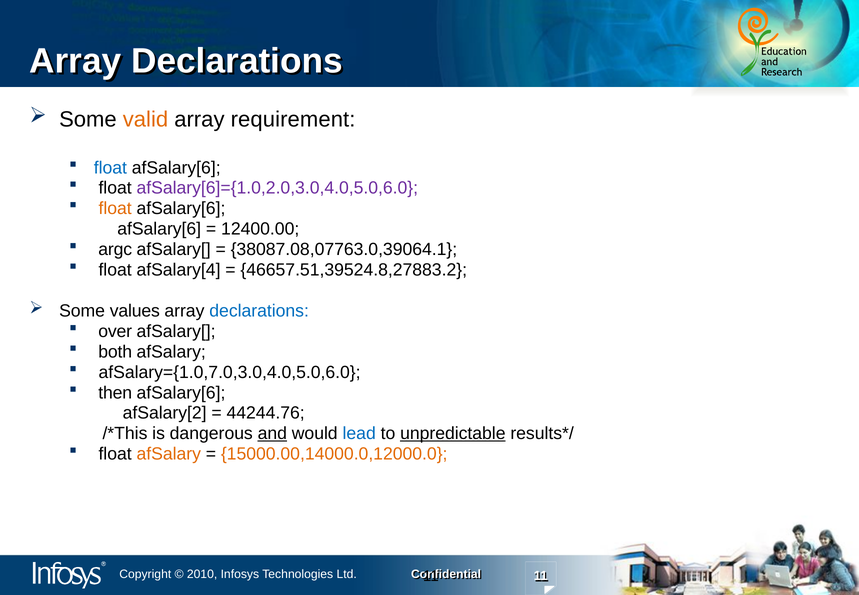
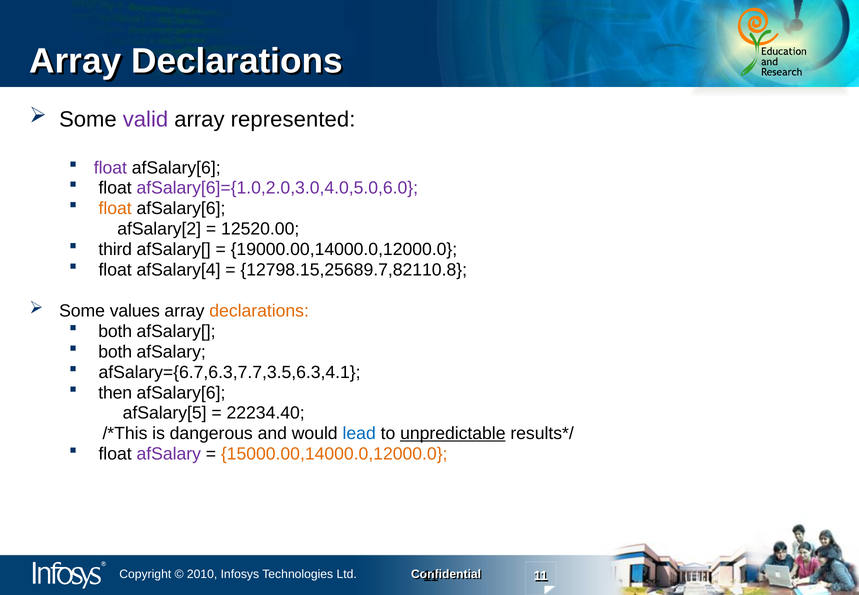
valid colour: orange -> purple (145, 119)
requirement: requirement -> represented (293, 119)
float colour: blue -> purple (110, 168)
afSalary[6: afSalary[6 -> afSalary[2 (159, 229)
12400.00: 12400.00 -> 12520.00 (260, 229)
argc: argc -> third (115, 249)
38087.08,07763.0,39064.1: 38087.08,07763.0,39064.1 -> 19000.00,14000.0,12000.0 (344, 249)
46657.51,39524.8,27883.2: 46657.51,39524.8,27883.2 -> 12798.15,25689.7,82110.8 (354, 270)
declarations colour: blue -> orange (259, 311)
over: over -> both (115, 331)
afSalary={1.0,7.0,3.0,4.0,5.0,6.0: afSalary={1.0,7.0,3.0,4.0,5.0,6.0 -> afSalary={6.7,6.3,7.7,3.5,6.3,4.1 (230, 372)
afSalary[2: afSalary[2 -> afSalary[5 (165, 413)
44244.76: 44244.76 -> 22234.40 (266, 413)
and underline: present -> none (272, 433)
afSalary colour: orange -> purple (169, 454)
